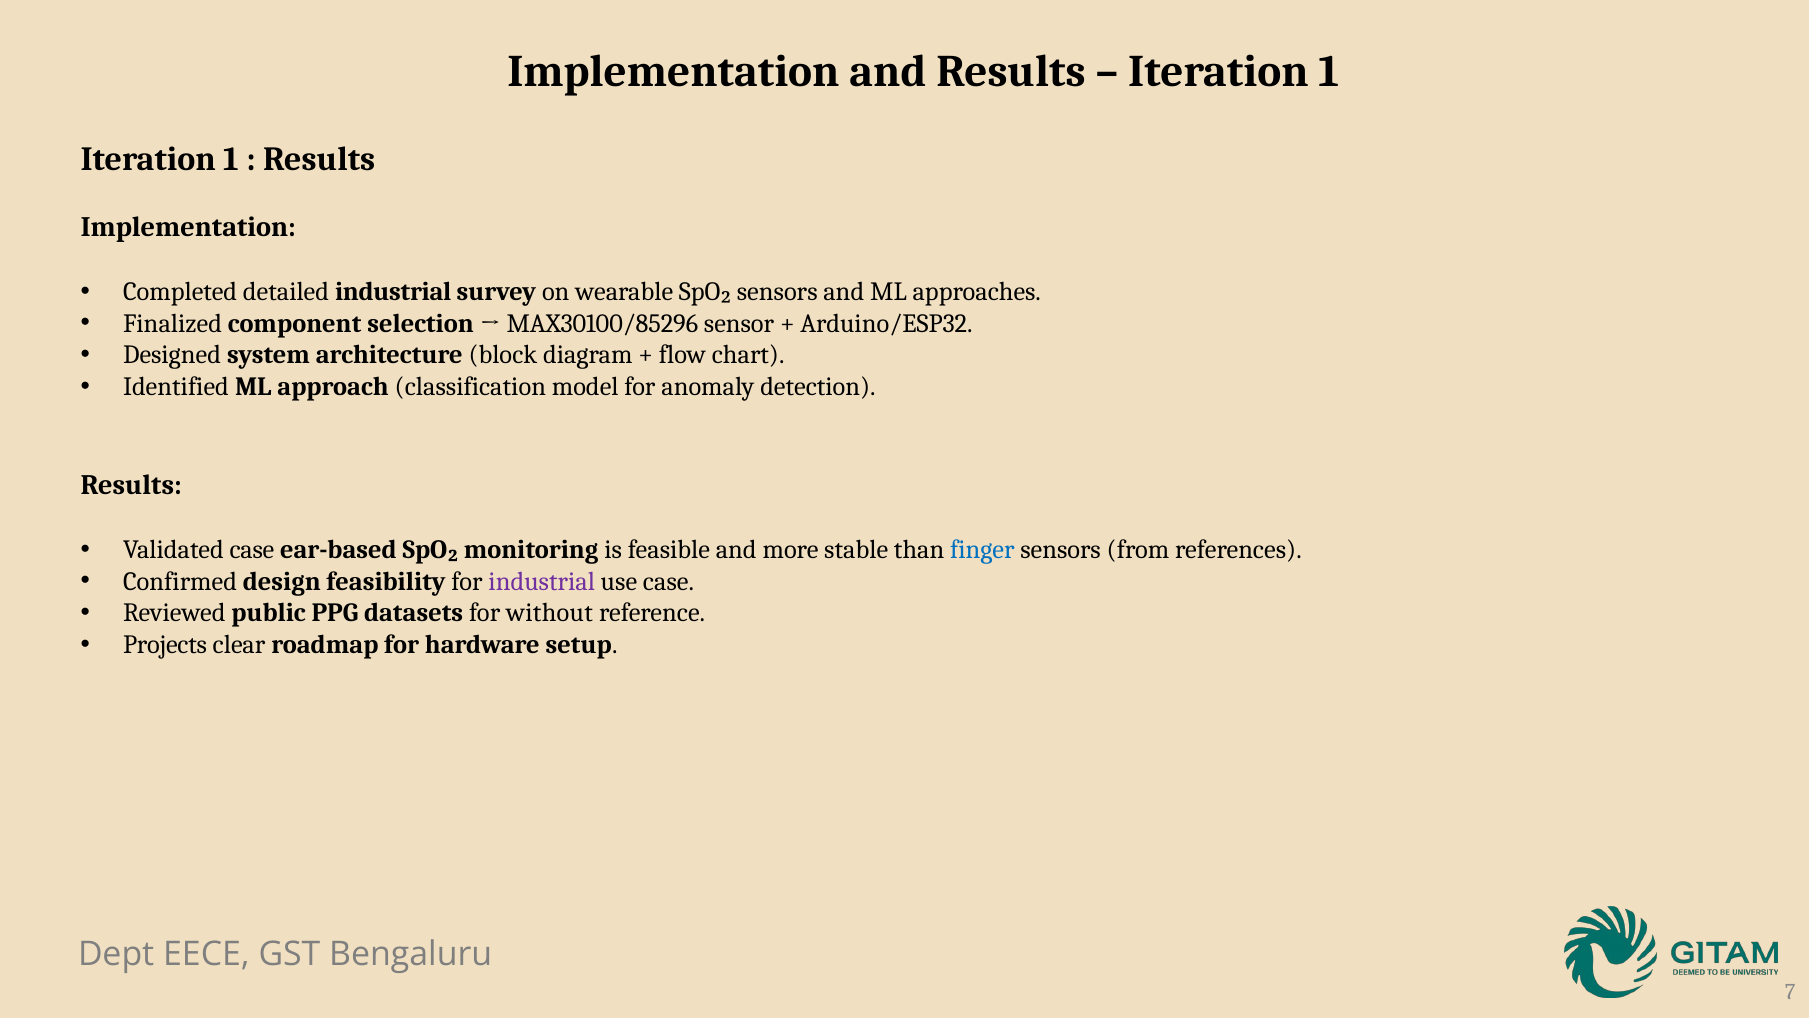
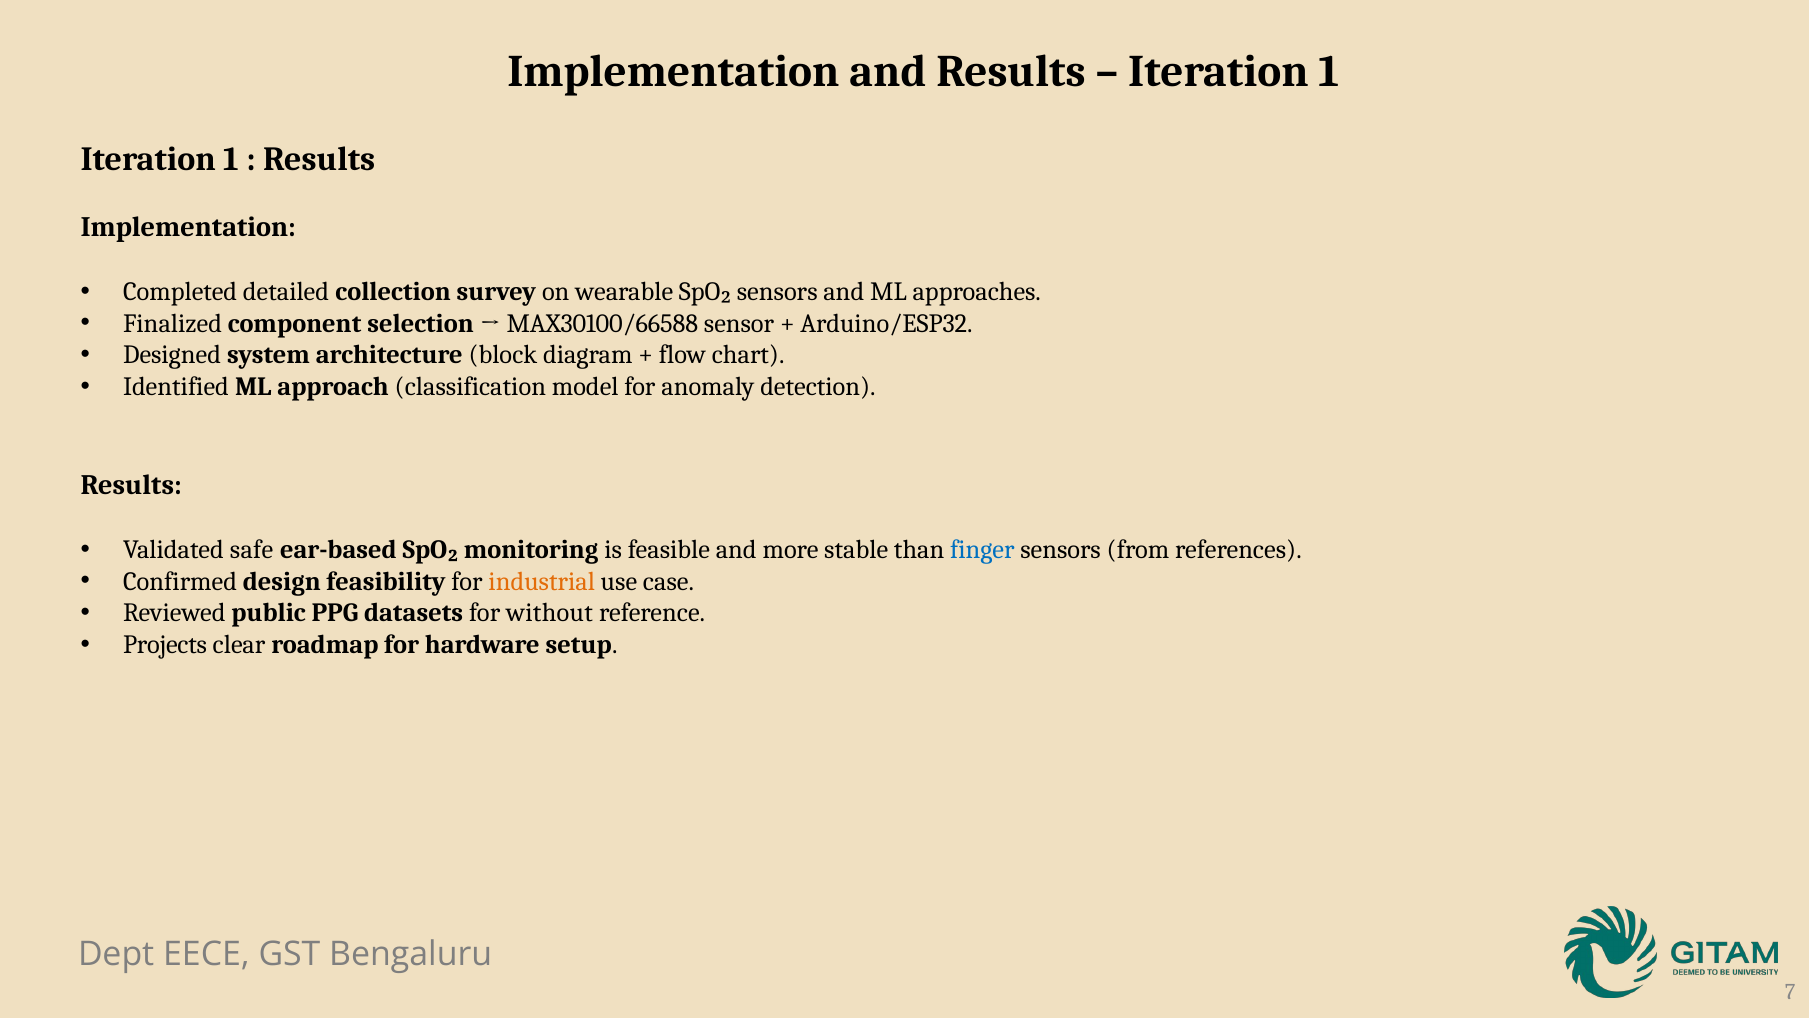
detailed industrial: industrial -> collection (393, 292)
MAX30100/85296: MAX30100/85296 -> MAX30100/66588 (602, 323)
Validated case: case -> safe (252, 550)
industrial colour: purple -> orange (542, 581)
